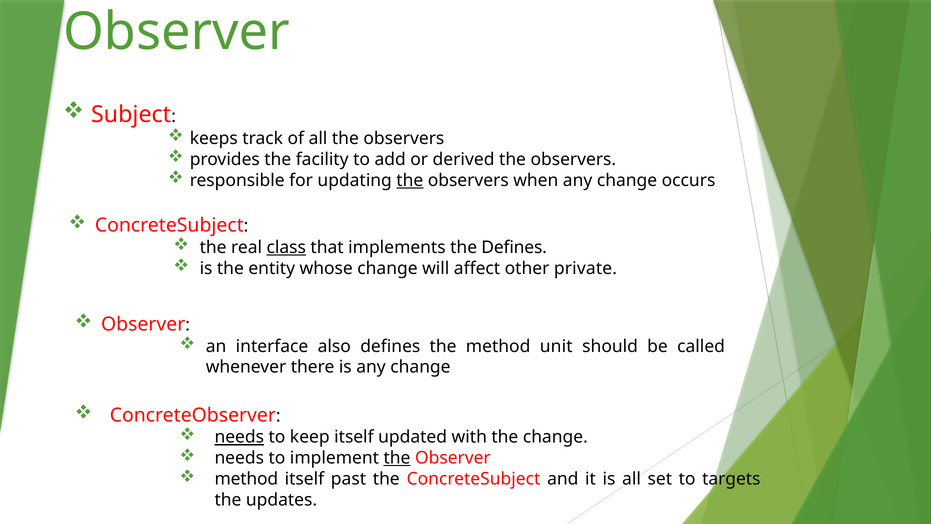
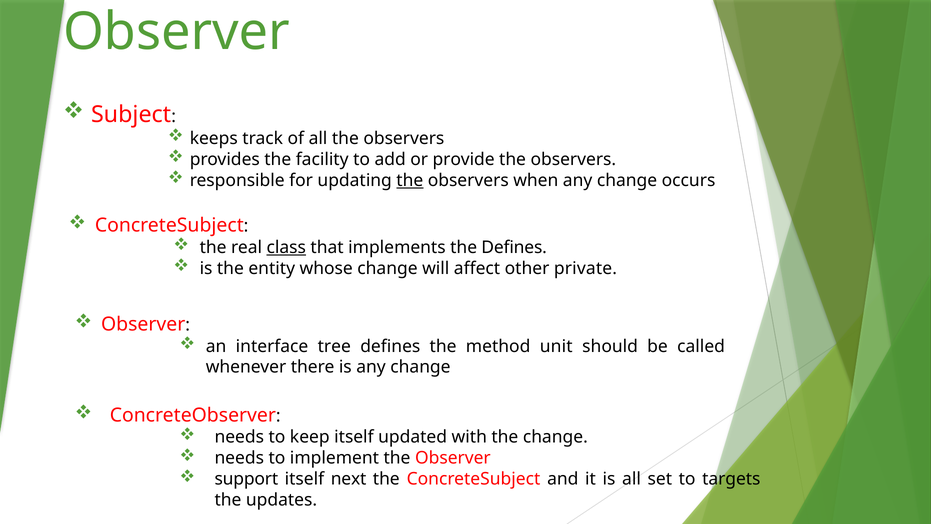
derived: derived -> provide (464, 159)
also: also -> tree (334, 346)
needs underline: present -> none (239, 437)
the underline: present -> none (397, 458)
method: method -> support (246, 479)
past: past -> next (349, 479)
